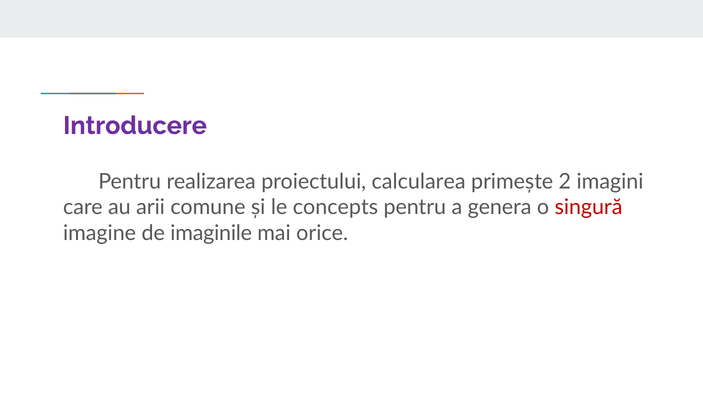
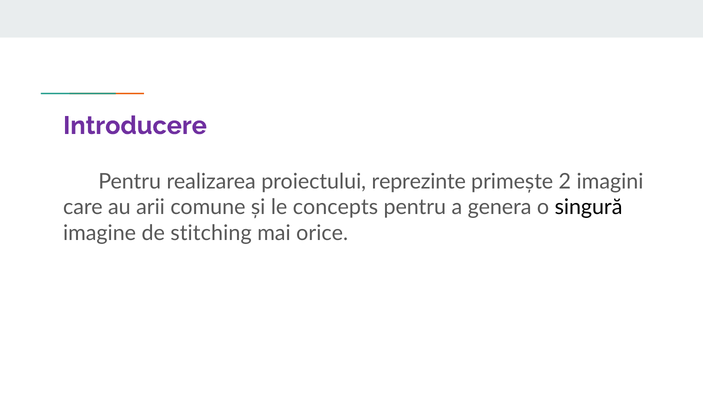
calcularea: calcularea -> reprezinte (419, 181)
singură colour: red -> black (589, 207)
imaginile: imaginile -> stitching (211, 233)
